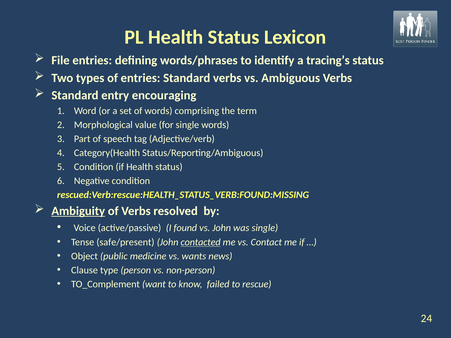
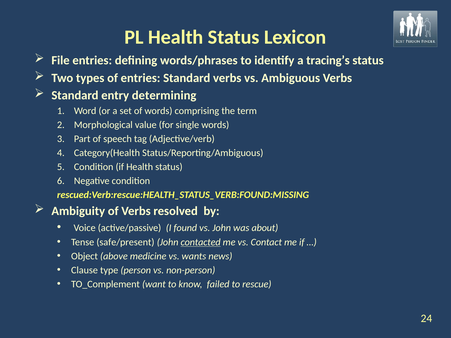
encouraging: encouraging -> determining (164, 95)
Ambiguity underline: present -> none (78, 211)
was single: single -> about (265, 228)
public: public -> above (114, 256)
